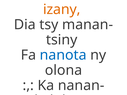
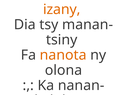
nanota colour: blue -> orange (63, 55)
